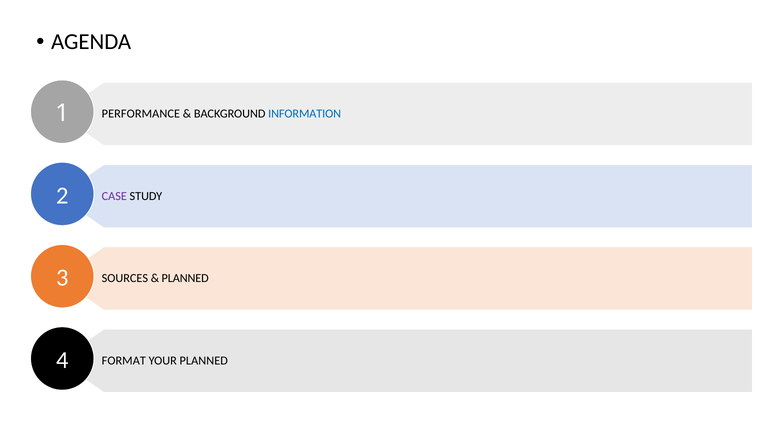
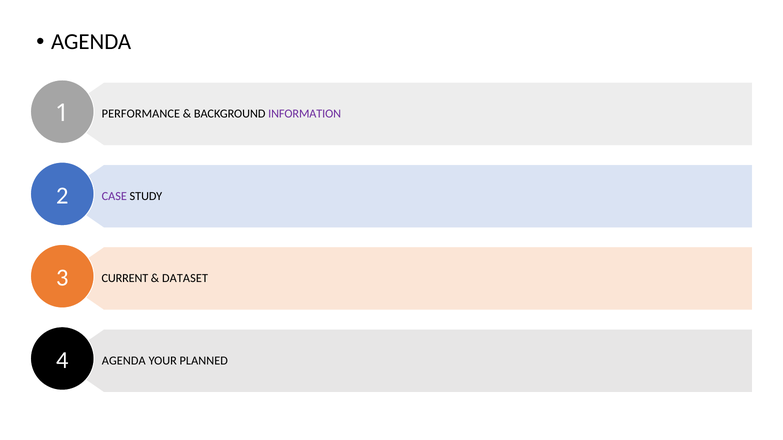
INFORMATION colour: blue -> purple (305, 114)
SOURCES: SOURCES -> CURRENT (125, 279)
PLANNED: PLANNED -> DATASET (185, 279)
FORMAT: FORMAT -> AGENDA (124, 361)
